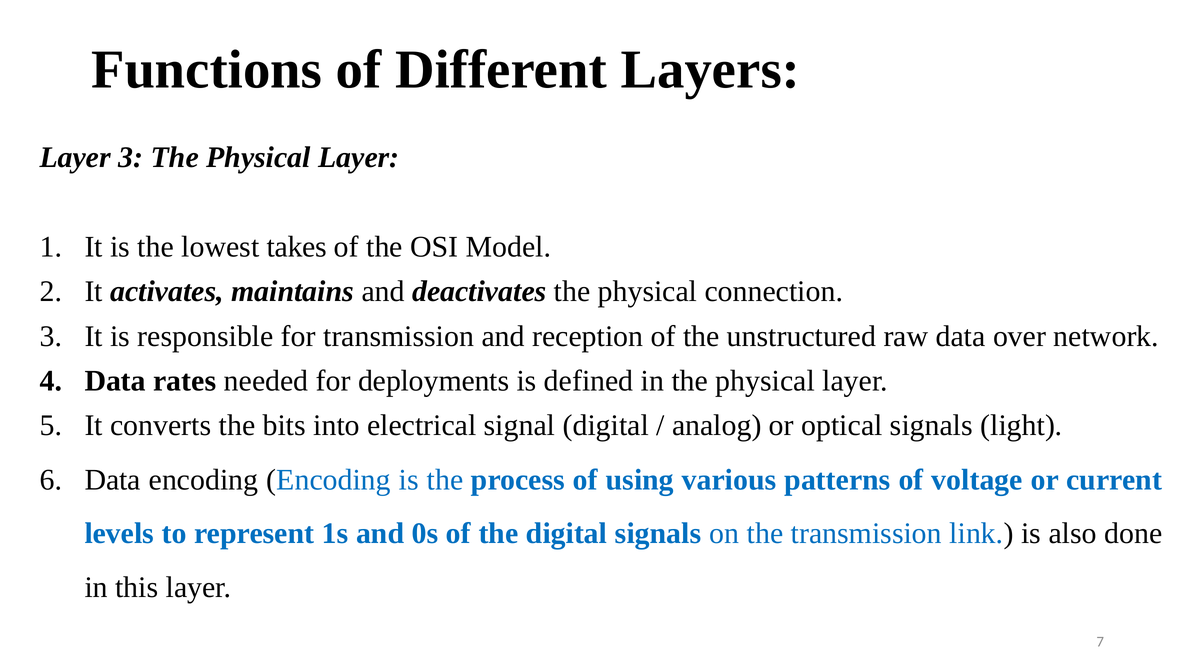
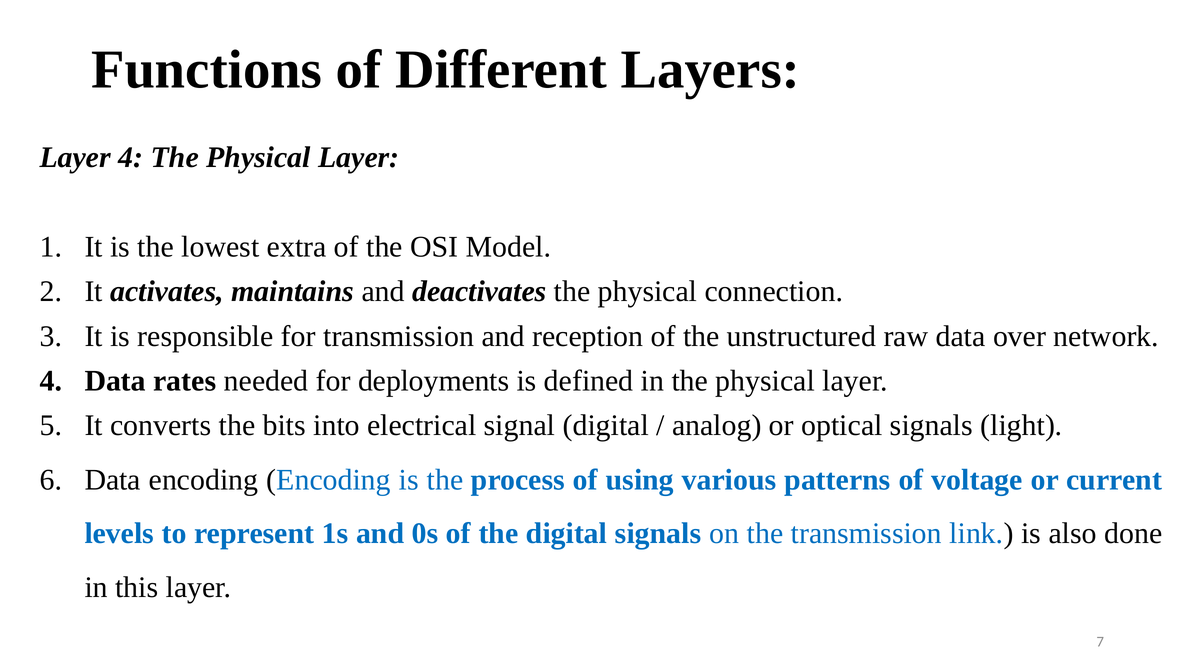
Layer 3: 3 -> 4 (131, 157)
takes: takes -> extra (297, 247)
